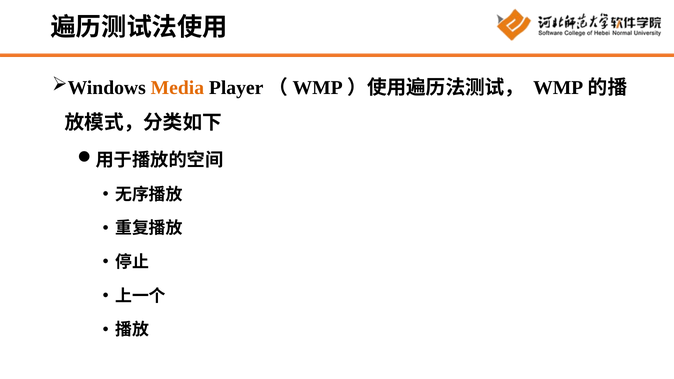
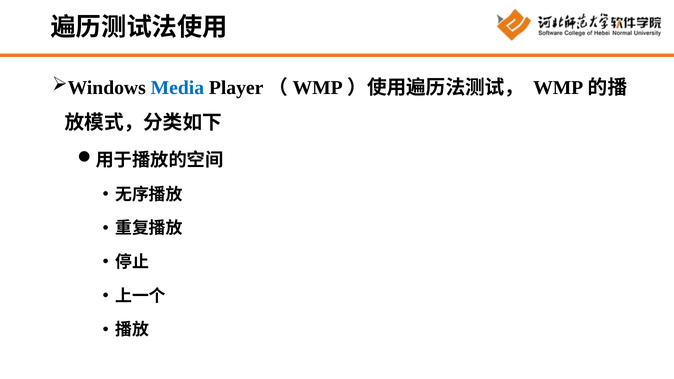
Media colour: orange -> blue (177, 88)
